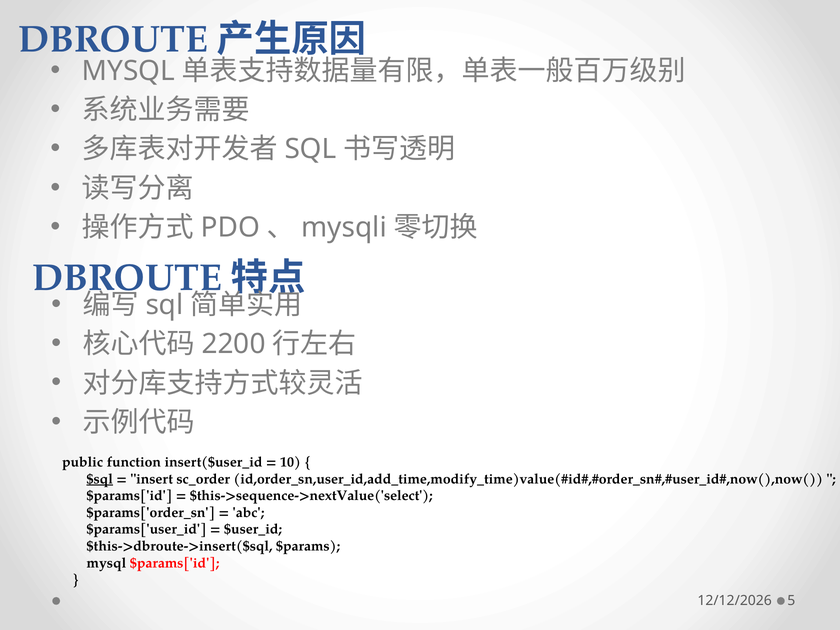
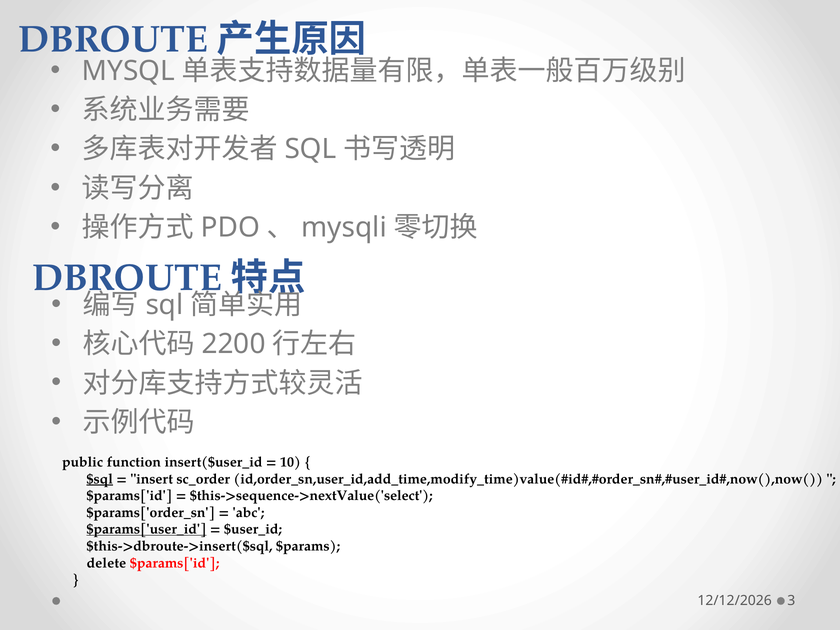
$params['user_id underline: none -> present (147, 529)
mysql: mysql -> delete (106, 563)
5: 5 -> 3 (791, 601)
